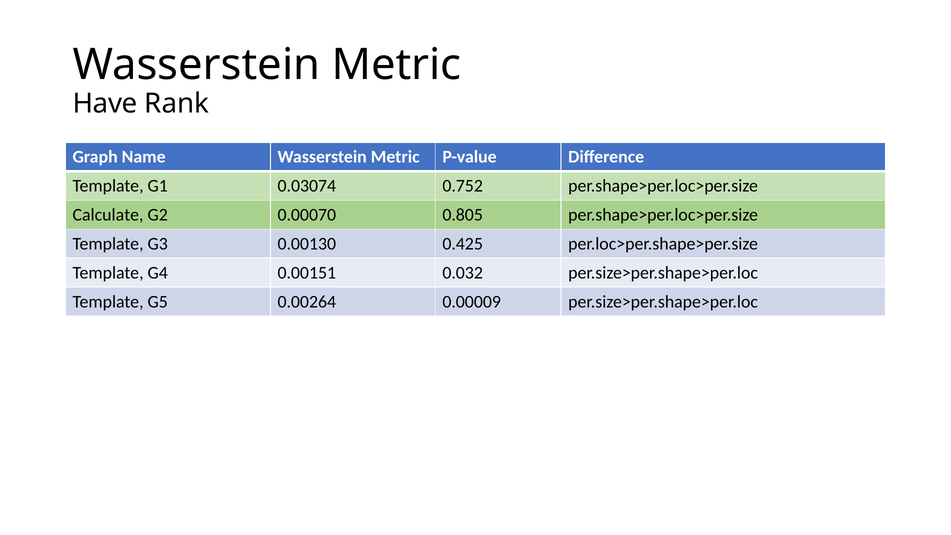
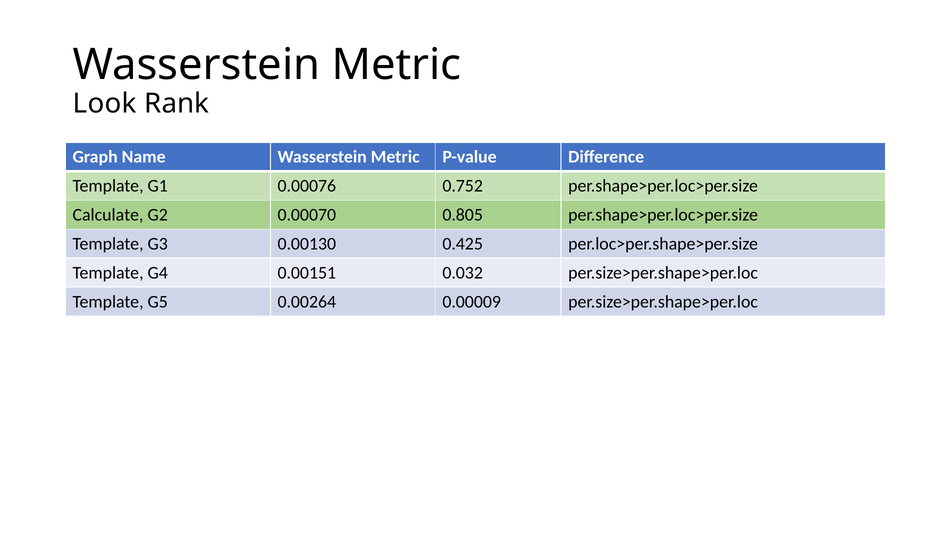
Have: Have -> Look (105, 104)
0.03074: 0.03074 -> 0.00076 (307, 186)
